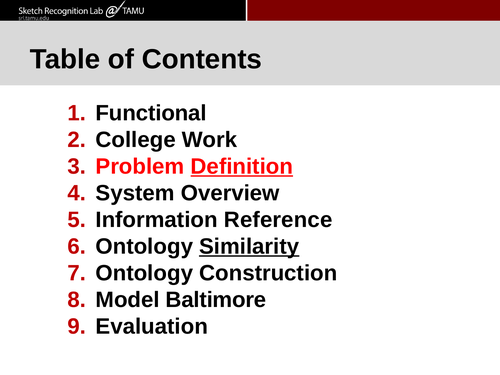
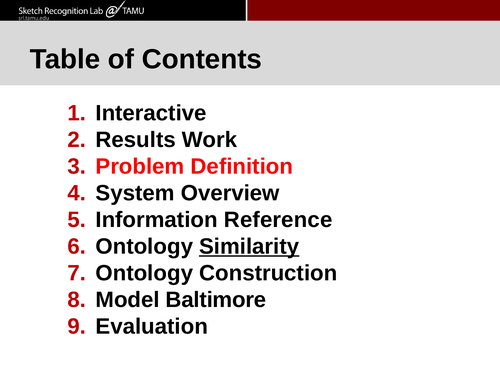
Functional: Functional -> Interactive (151, 113)
College: College -> Results (136, 140)
Definition underline: present -> none (242, 167)
